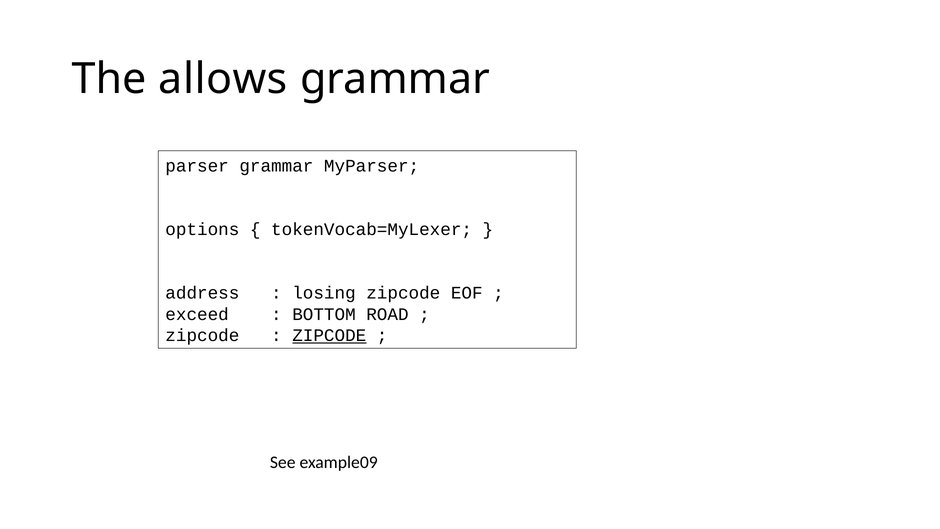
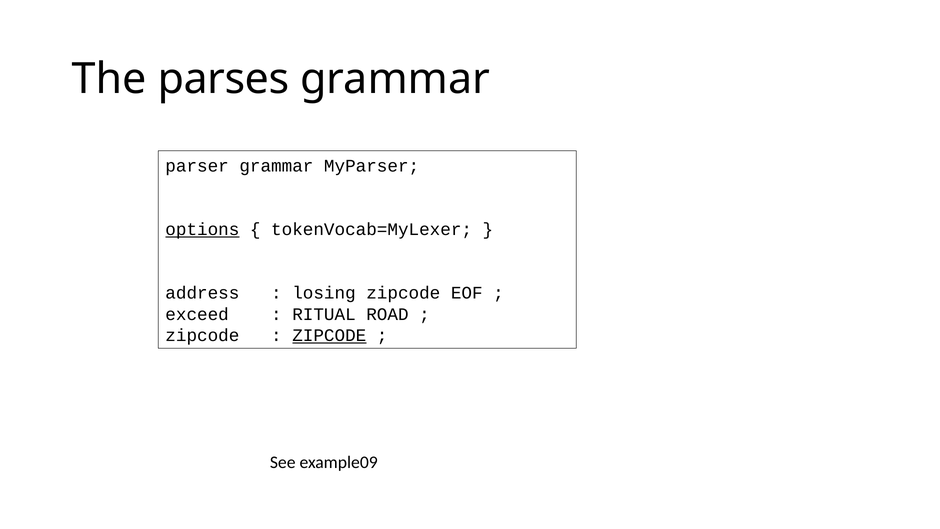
allows: allows -> parses (223, 79)
options underline: none -> present (202, 229)
BOTTOM: BOTTOM -> RITUAL (324, 314)
